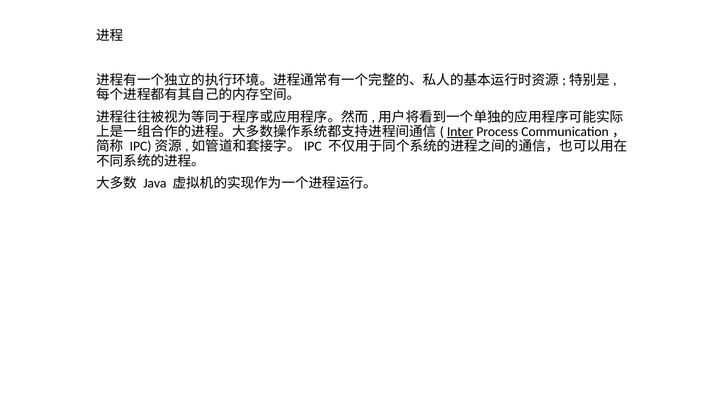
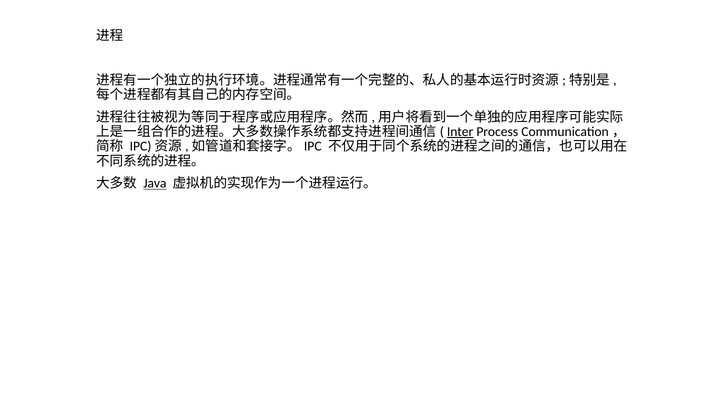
Java underline: none -> present (155, 184)
